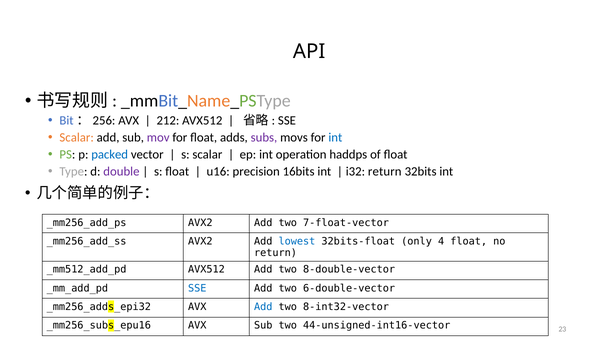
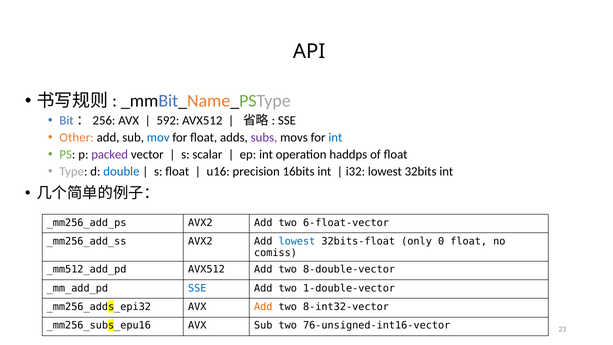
212: 212 -> 592 (168, 121)
Scalar: Scalar -> Other (77, 138)
mov colour: purple -> blue (158, 138)
packed colour: blue -> purple (110, 155)
double colour: purple -> blue (121, 172)
i32 return: return -> lowest (385, 172)
7-float-vector: 7-float-vector -> 6-float-vector (346, 223)
4: 4 -> 0 (441, 241)
return: return -> comiss (276, 253)
6-double-vector: 6-double-vector -> 1-double-vector (349, 288)
Add colour: blue -> orange (263, 307)
44-unsigned-int16-vector: 44-unsigned-int16-vector -> 76-unsigned-int16-vector (377, 325)
